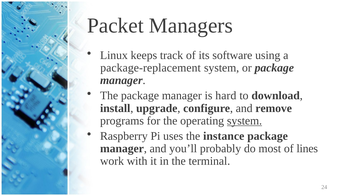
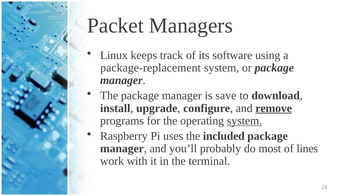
hard: hard -> save (226, 96)
remove underline: none -> present (274, 108)
instance: instance -> included (224, 136)
